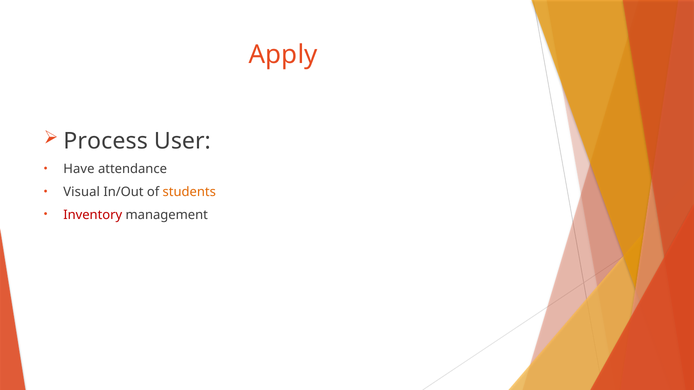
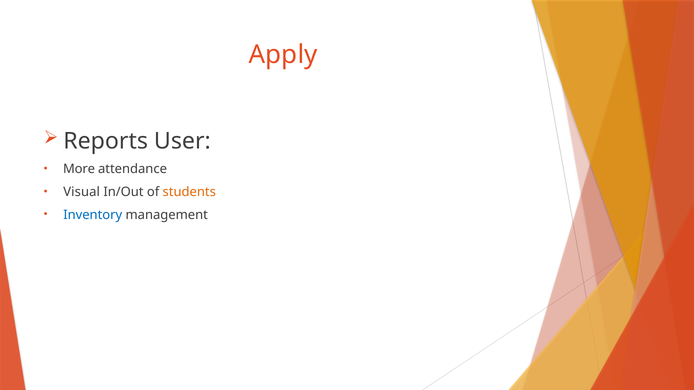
Process: Process -> Reports (106, 141)
Have: Have -> More (79, 169)
Inventory colour: red -> blue (93, 215)
